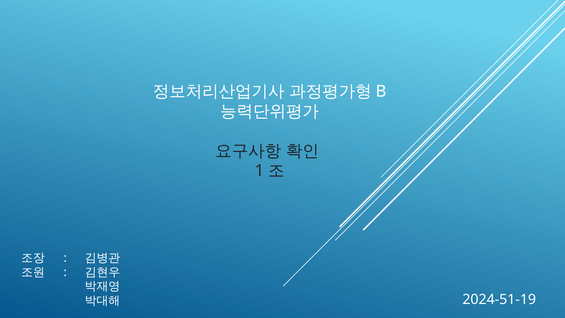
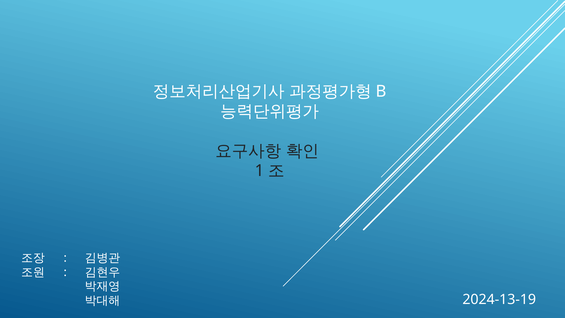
2024-51-19: 2024-51-19 -> 2024-13-19 (499, 299)
